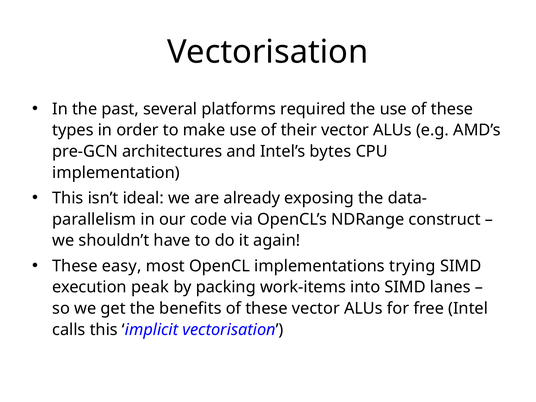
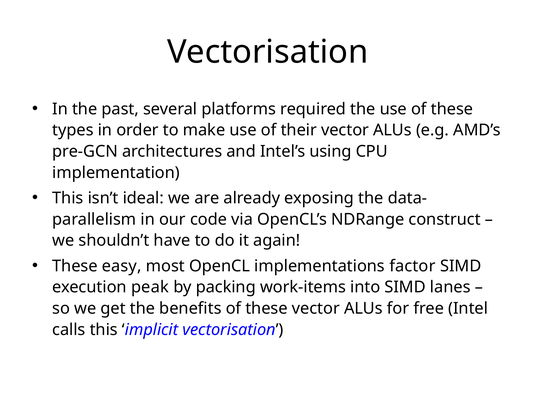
bytes: bytes -> using (330, 151)
trying: trying -> factor (412, 266)
